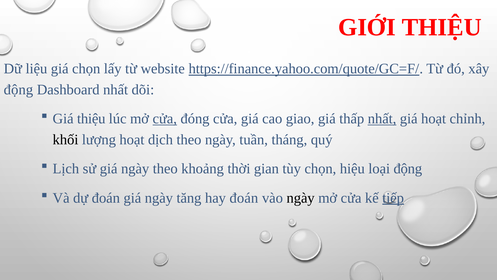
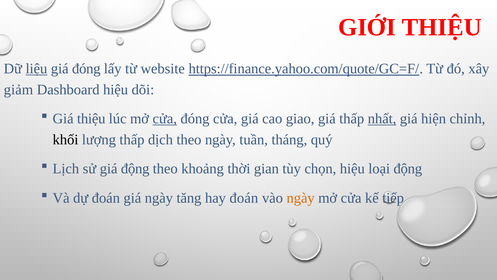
liệu underline: none -> present (36, 69)
giá chọn: chọn -> đóng (86, 69)
động: động -> giảm (18, 89)
Dashboard nhất: nhất -> hiệu (116, 89)
giá hoạt: hoạt -> hiện (434, 119)
lượng hoạt: hoạt -> thấp (132, 139)
sử giá ngày: ngày -> động (135, 169)
ngày colour: black -> orange (301, 198)
tiếp underline: present -> none (393, 198)
